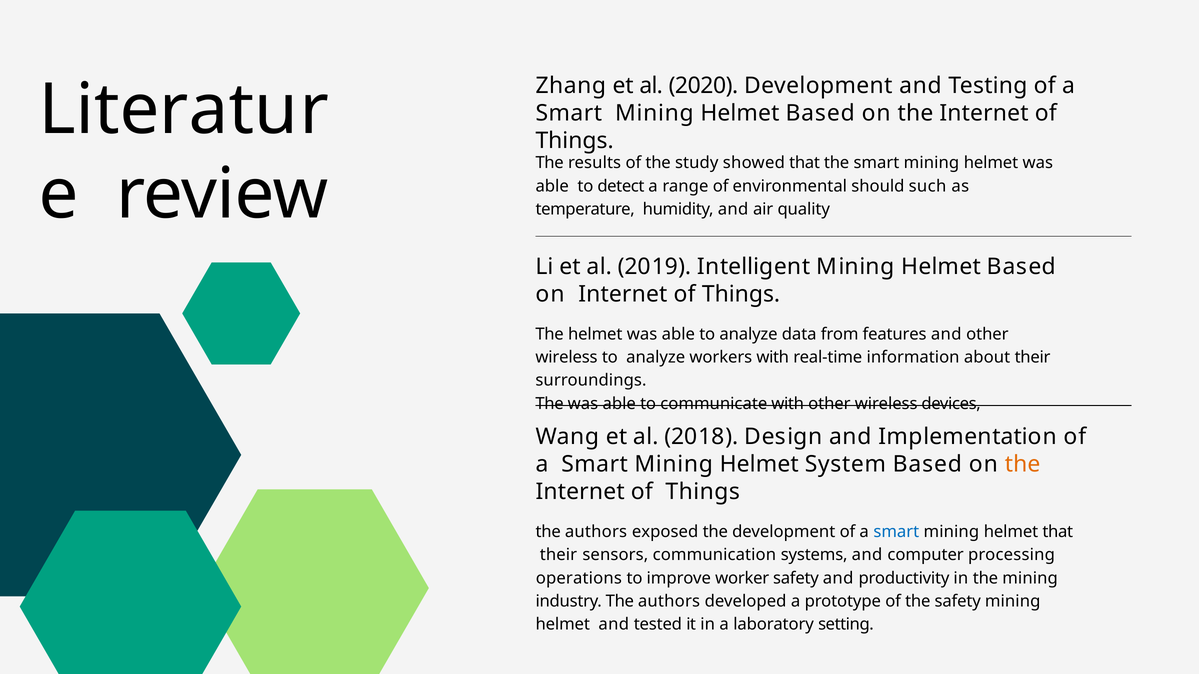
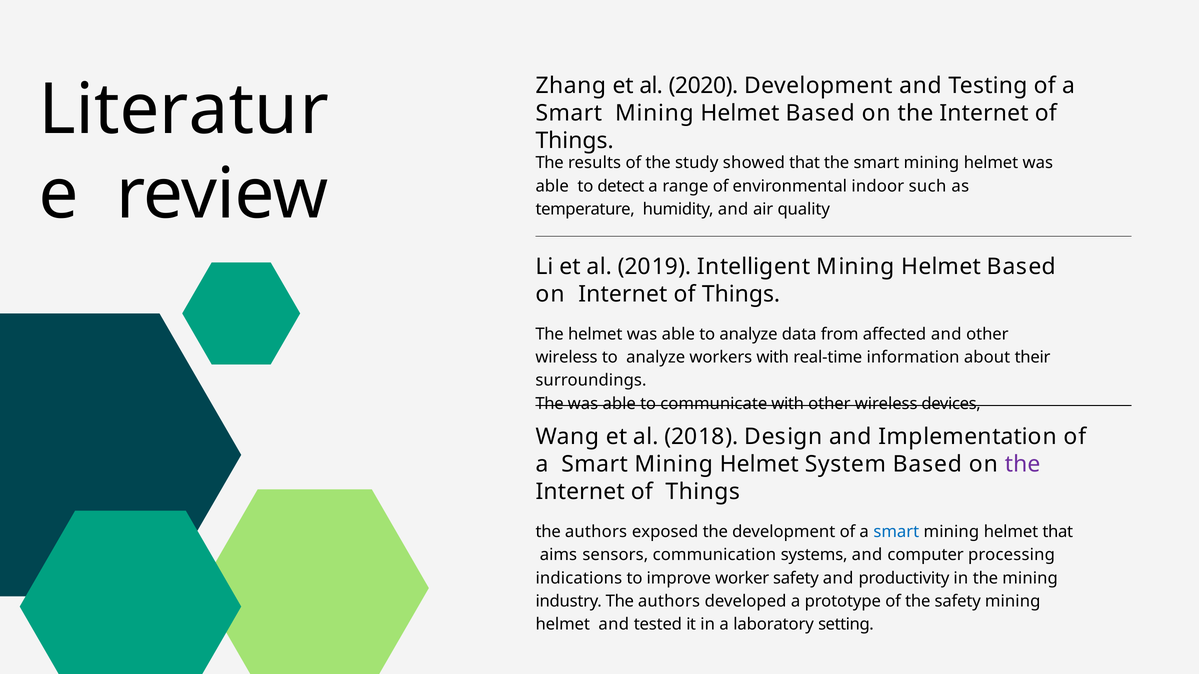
should: should -> indoor (878, 186)
features: features -> affected (895, 334)
the colour: orange -> purple (1023, 464)
their: their -> aims (558, 555)
operations: operations -> indications (579, 578)
